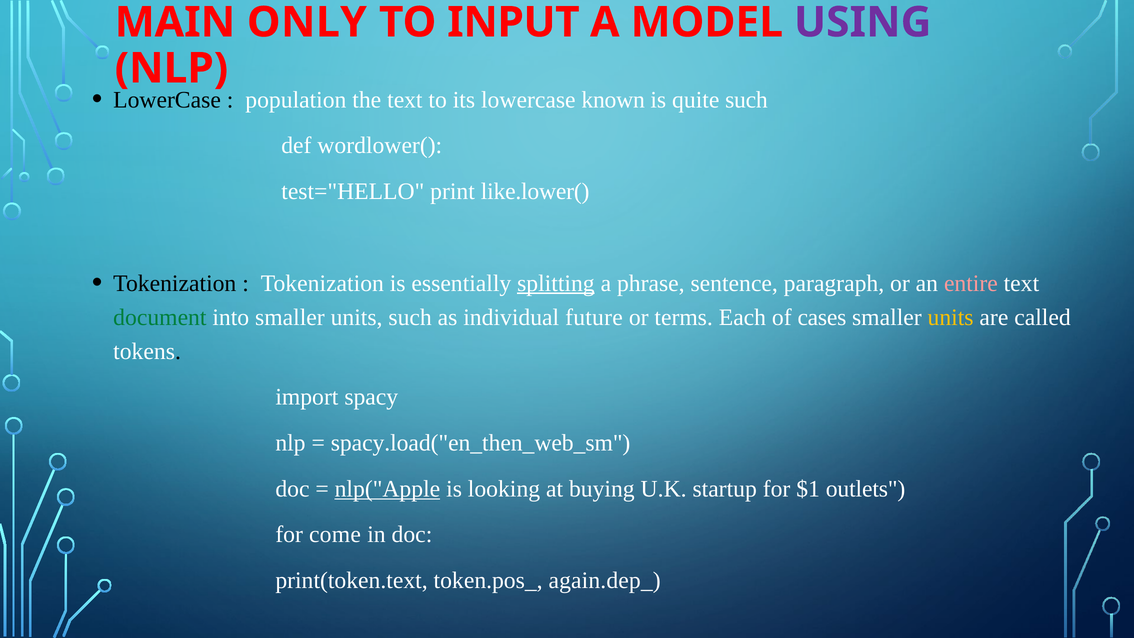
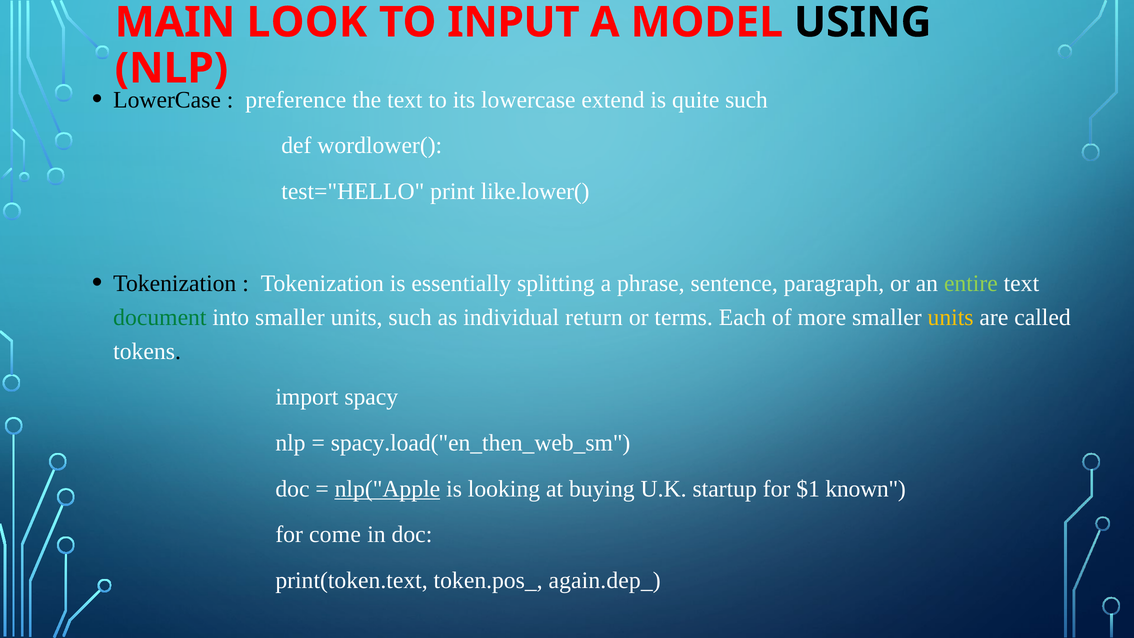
ONLY: ONLY -> LOOK (307, 22)
USING colour: purple -> black (863, 22)
population: population -> preference (296, 100)
known: known -> extend (613, 100)
splitting underline: present -> none (556, 283)
entire colour: pink -> light green (971, 283)
future: future -> return (594, 317)
cases: cases -> more (822, 317)
outlets: outlets -> known (866, 489)
